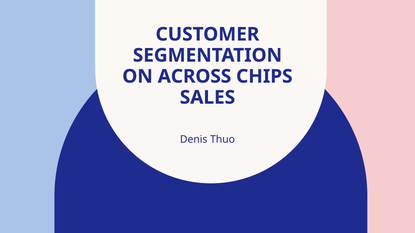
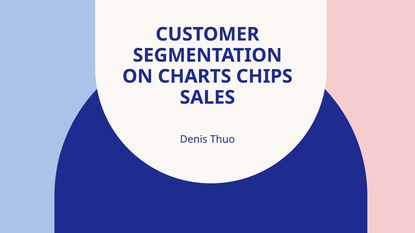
ACROSS: ACROSS -> CHARTS (194, 77)
